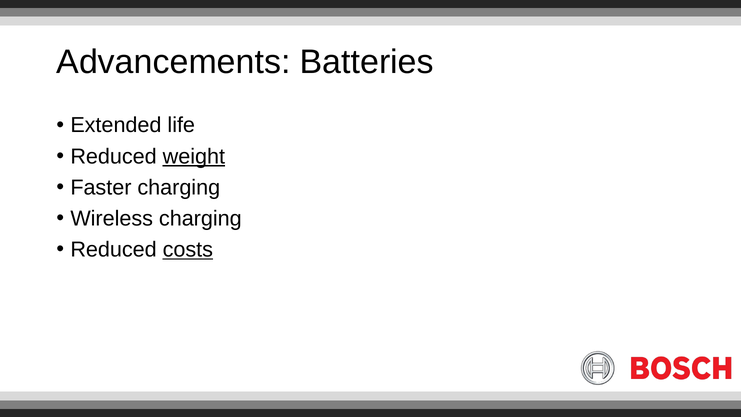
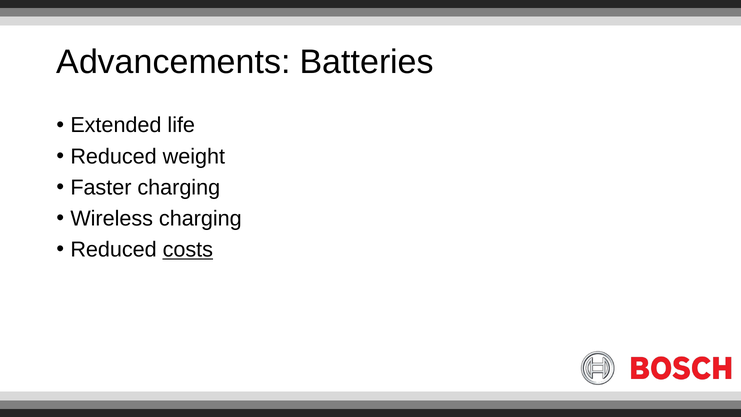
weight underline: present -> none (194, 156)
